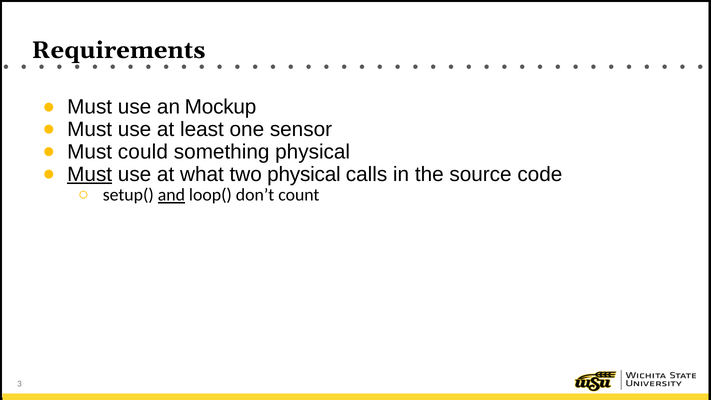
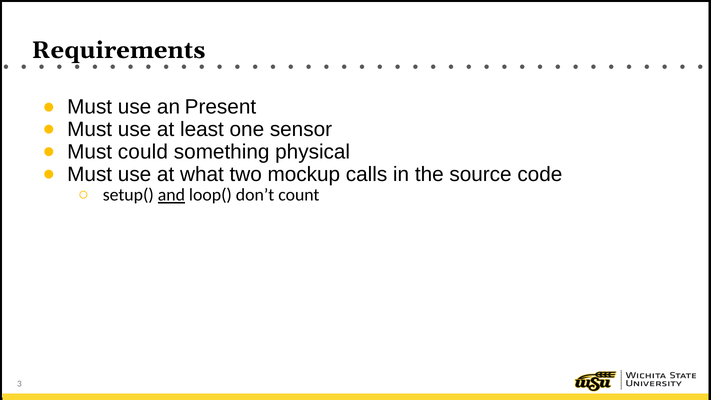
Mockup: Mockup -> Present (220, 107)
Must underline: present -> none (90, 174)
two physical: physical -> mockup (304, 174)
